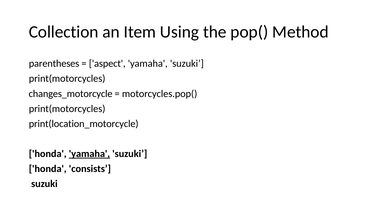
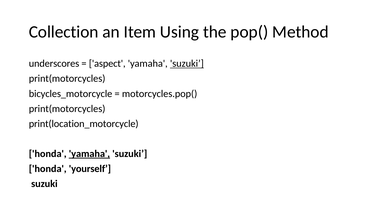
parentheses: parentheses -> underscores (54, 63)
suzuki underline: none -> present (187, 63)
changes_motorcycle: changes_motorcycle -> bicycles_motorcycle (71, 93)
consists: consists -> yourself (90, 168)
